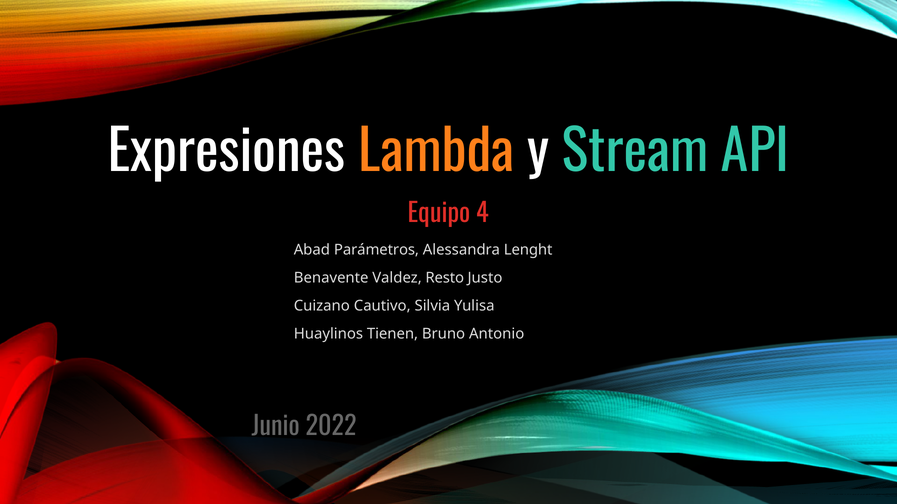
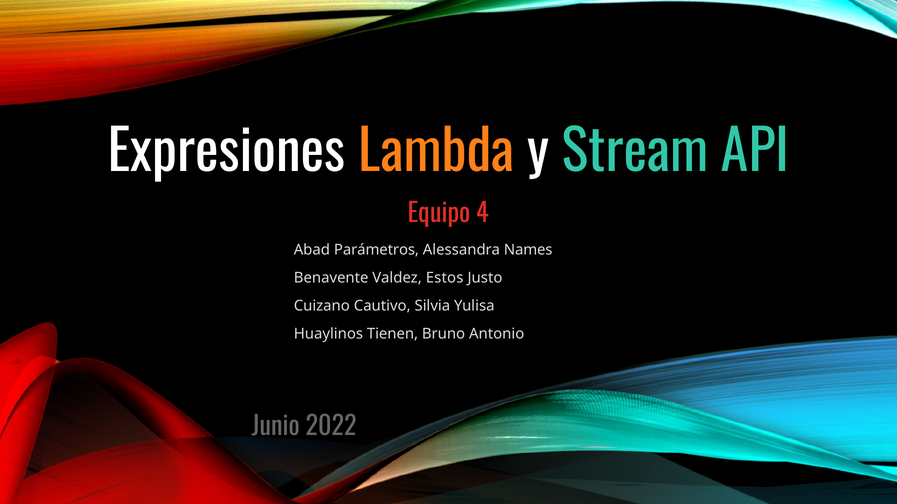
Lenght: Lenght -> Names (528, 250)
Resto: Resto -> Estos (445, 278)
